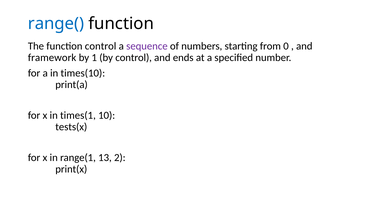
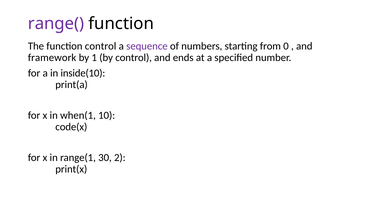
range( colour: blue -> purple (56, 23)
times(10: times(10 -> inside(10 (83, 73)
times(1: times(1 -> when(1 (78, 115)
tests(x: tests(x -> code(x (71, 127)
13: 13 -> 30 (105, 157)
